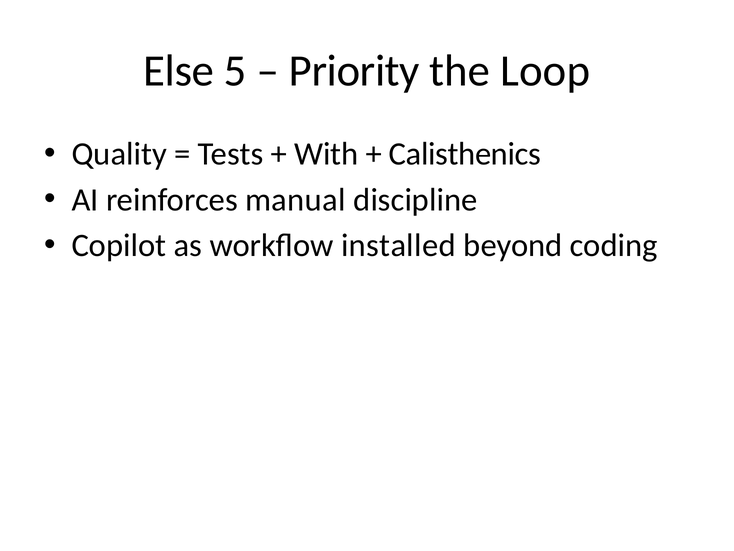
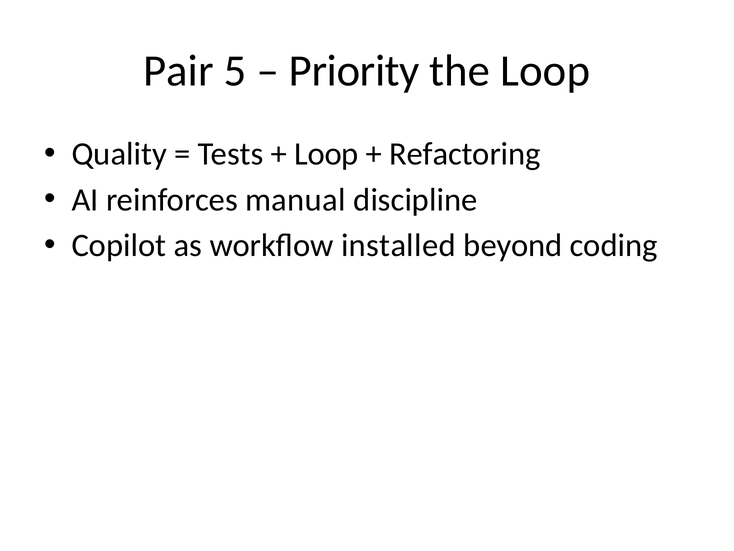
Else: Else -> Pair (178, 71)
With: With -> Loop (326, 154)
Calisthenics: Calisthenics -> Refactoring (465, 154)
